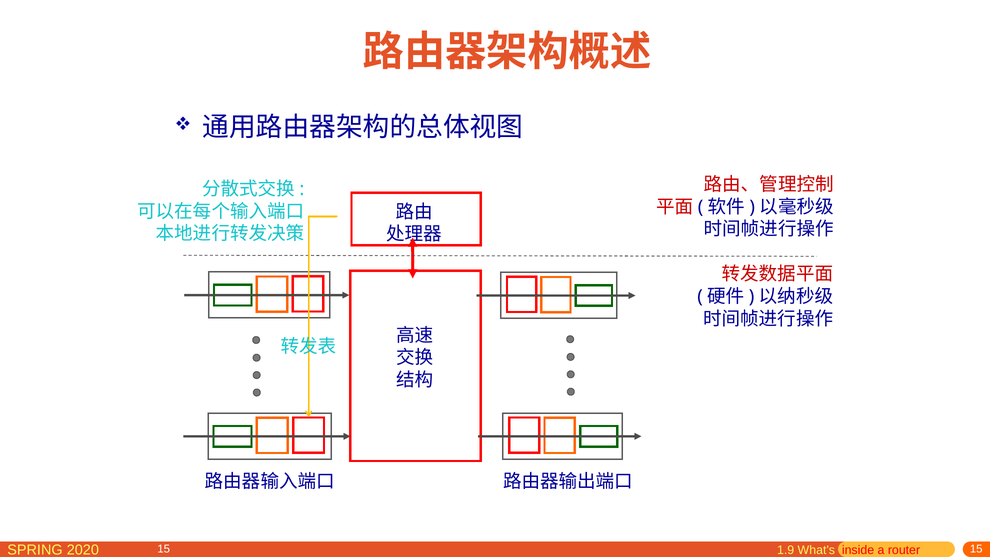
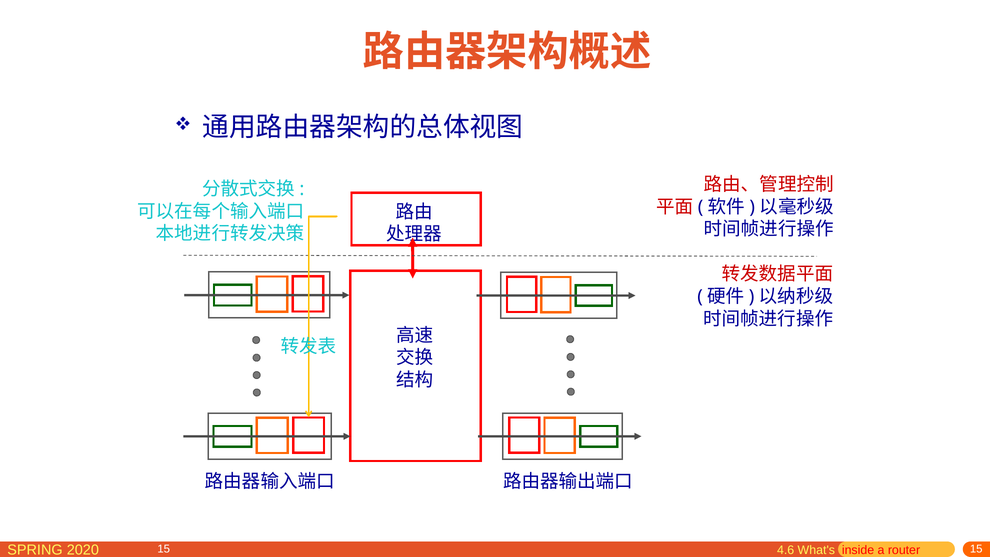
1.9: 1.9 -> 4.6 (786, 550)
